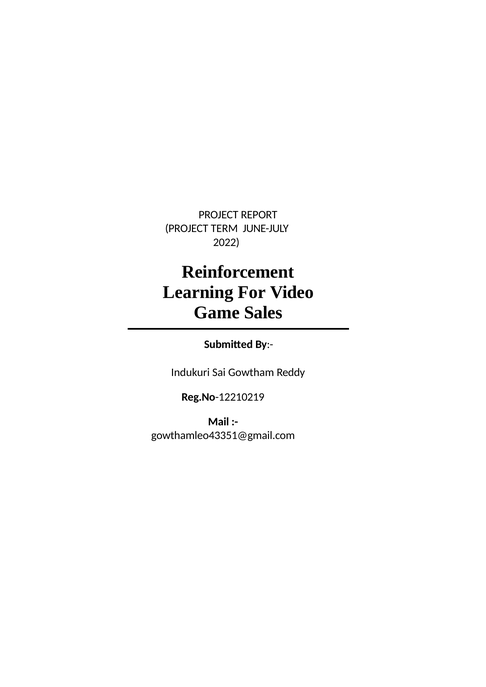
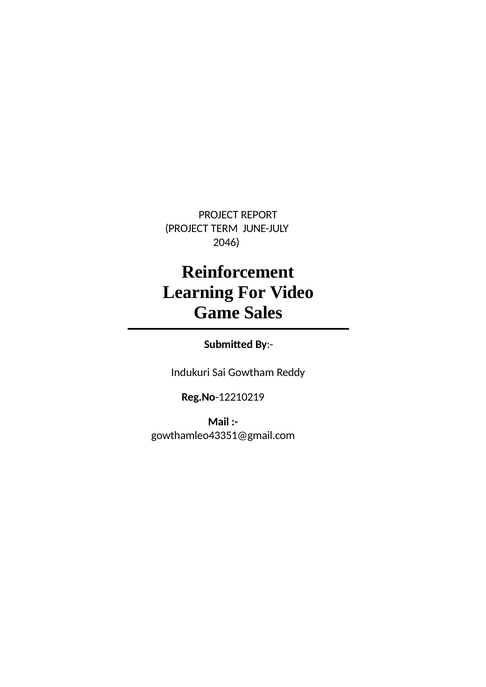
2022: 2022 -> 2046 (226, 243)
